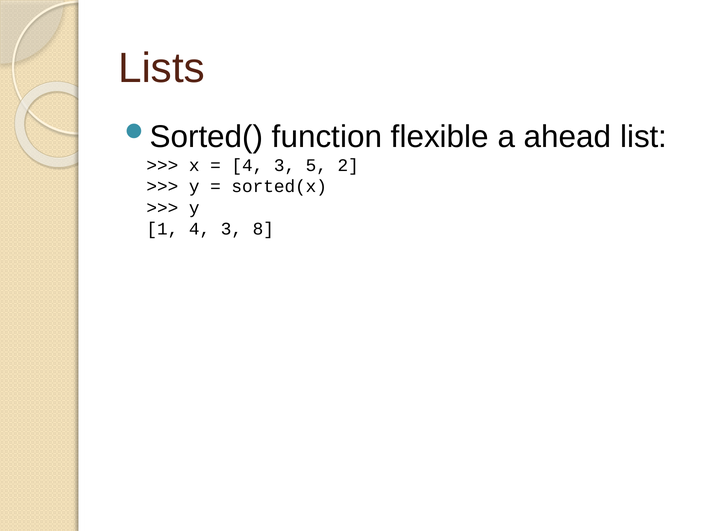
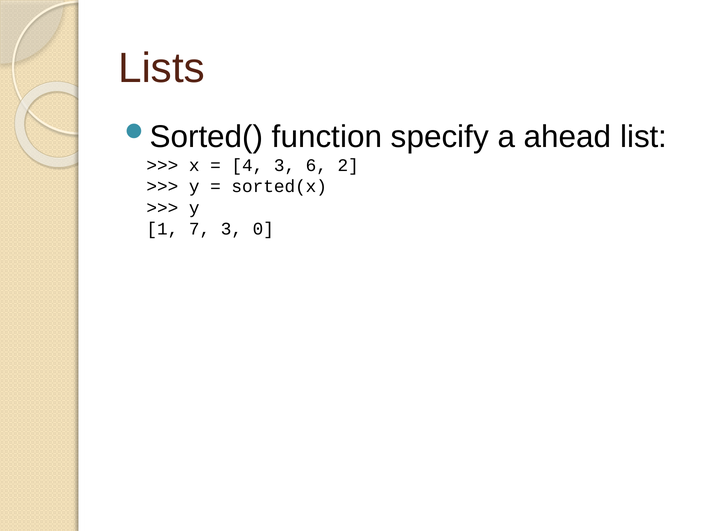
flexible: flexible -> specify (440, 137)
5: 5 -> 6 (316, 165)
1 4: 4 -> 7 (200, 229)
8: 8 -> 0 (263, 229)
